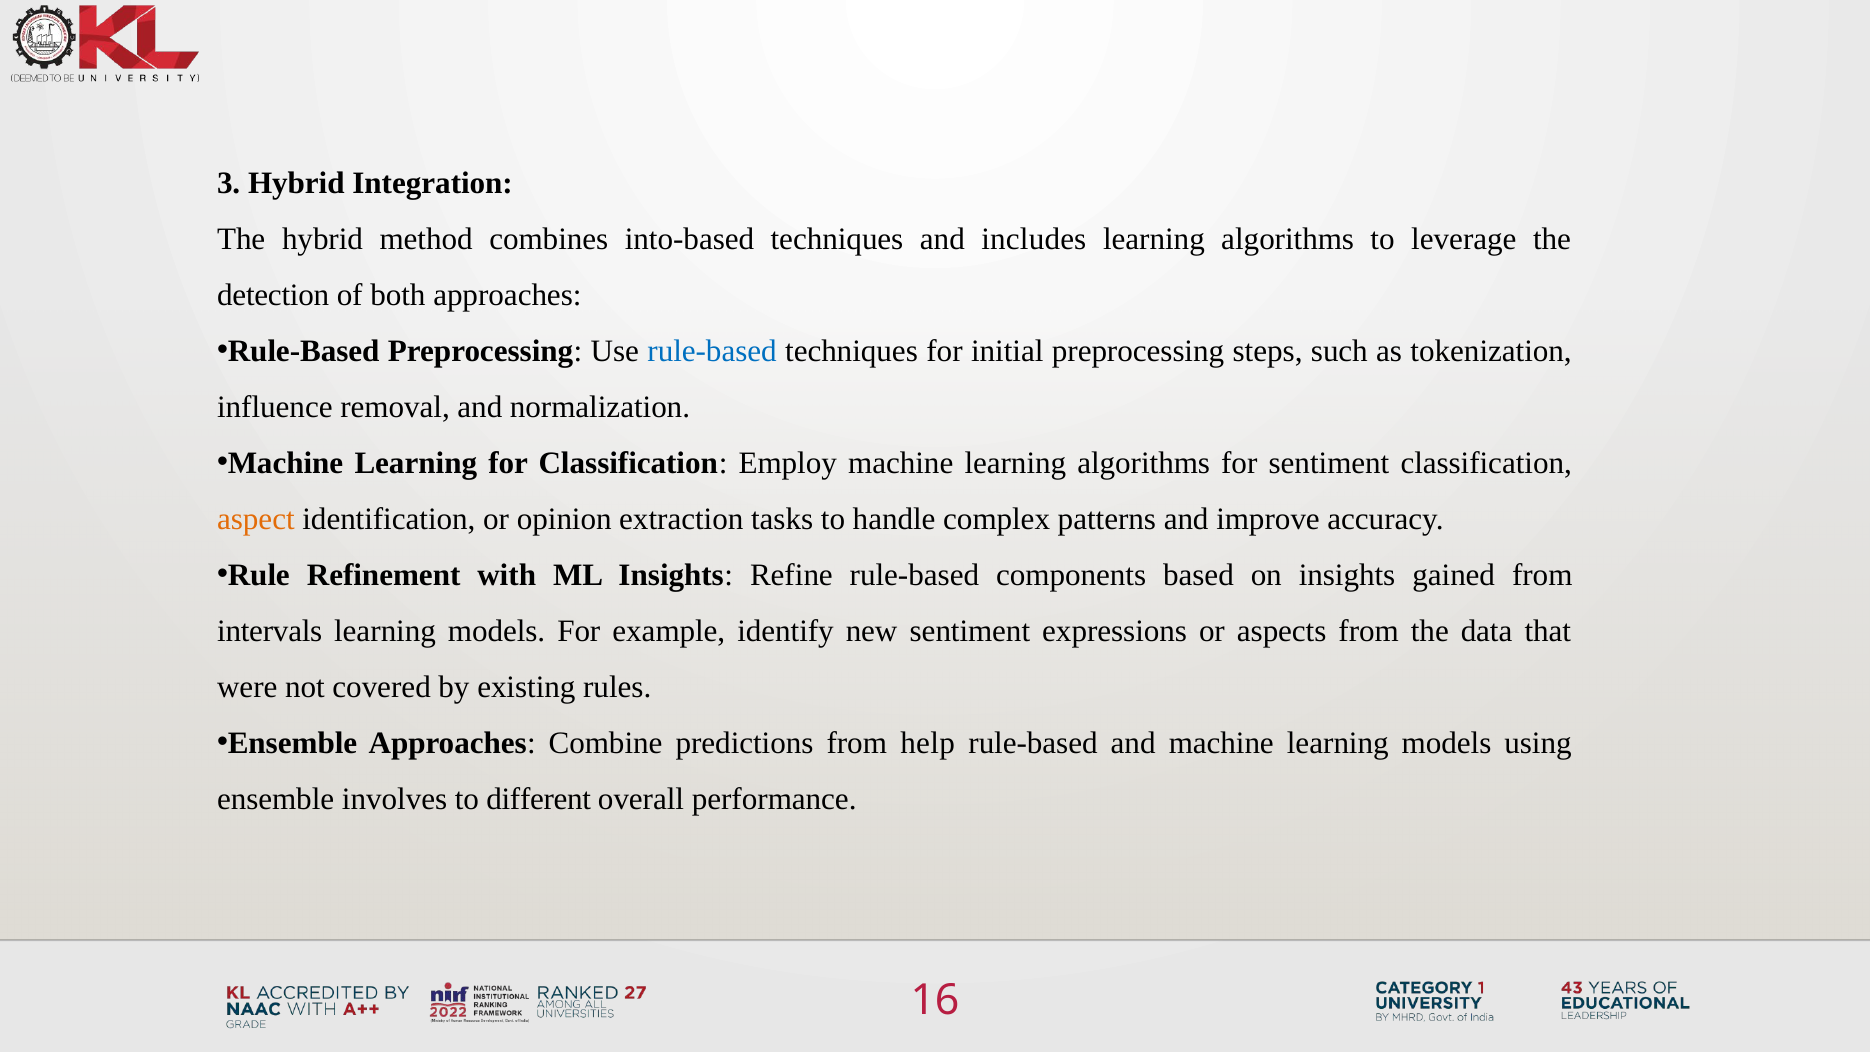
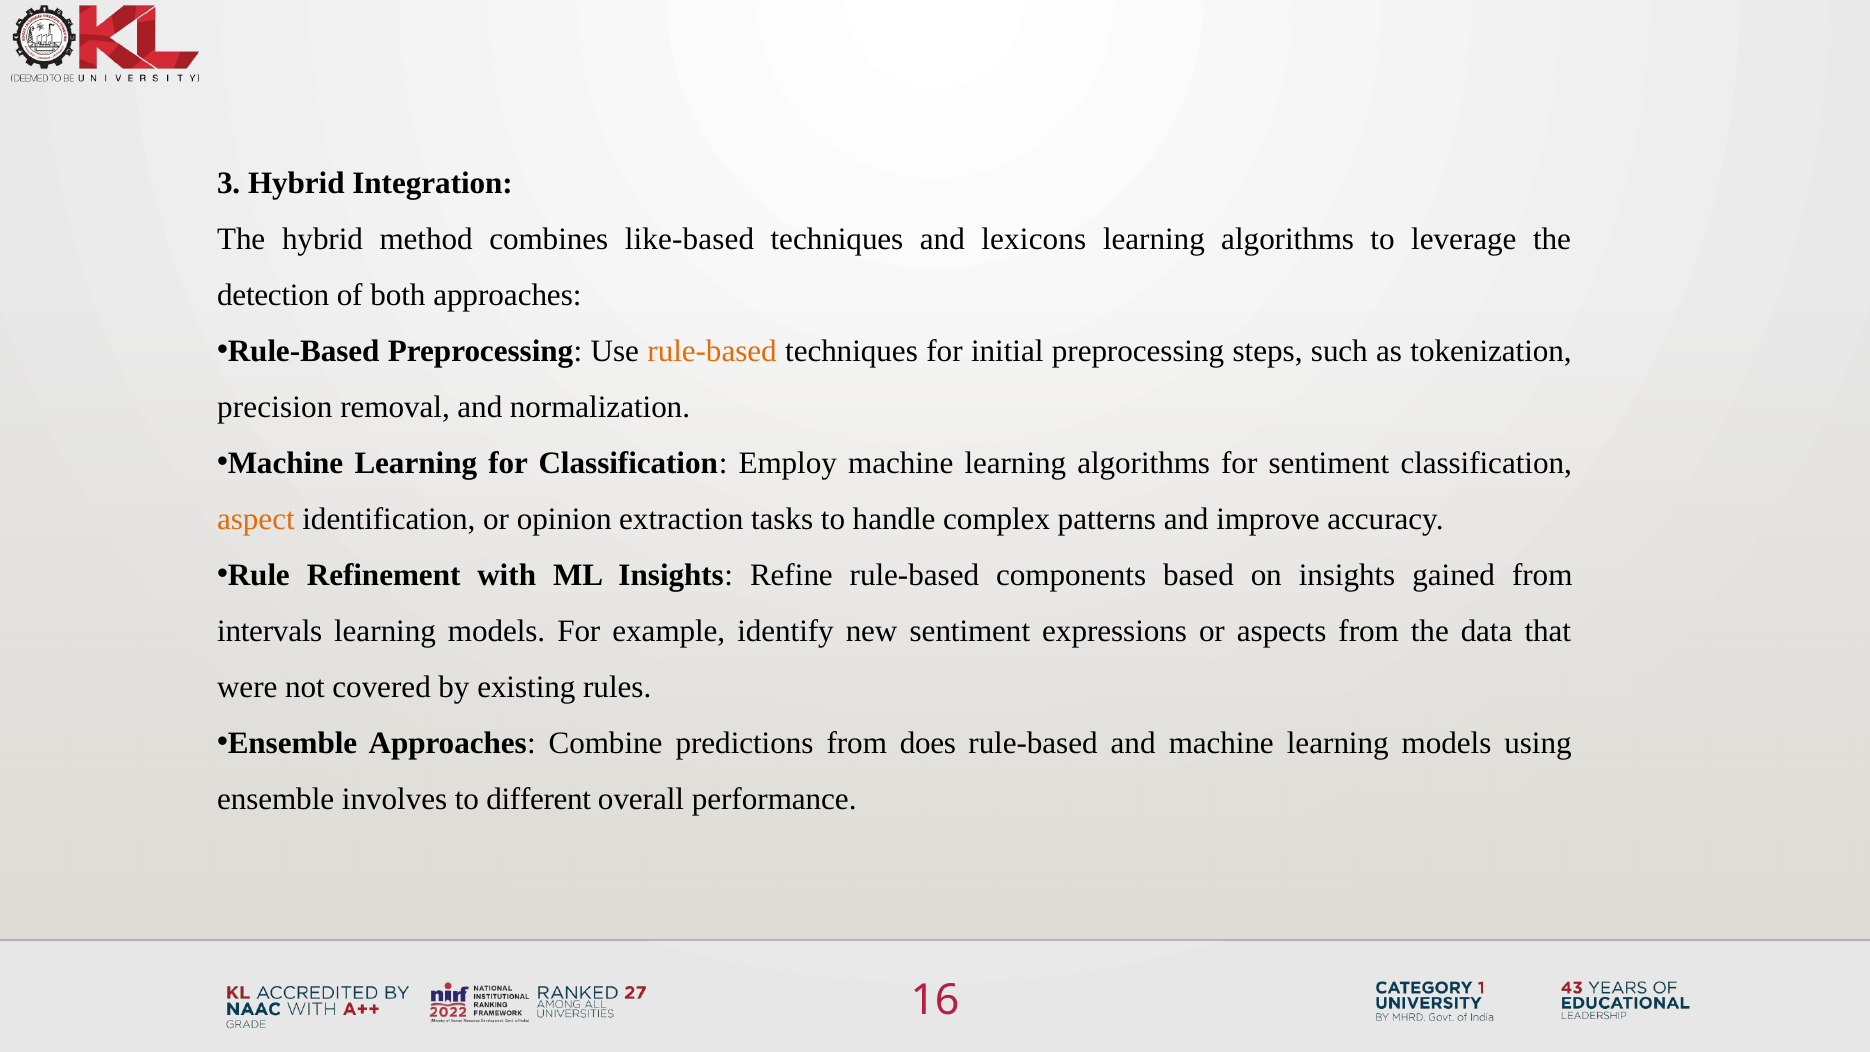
into-based: into-based -> like-based (689, 239)
includes: includes -> lexicons (1034, 239)
rule-based colour: blue -> orange (712, 351)
influence: influence -> precision (275, 407)
help: help -> does (928, 743)
